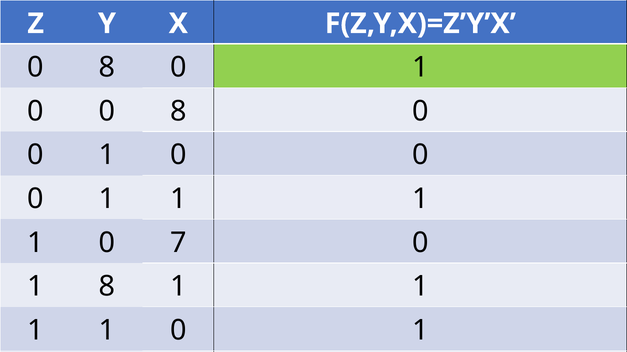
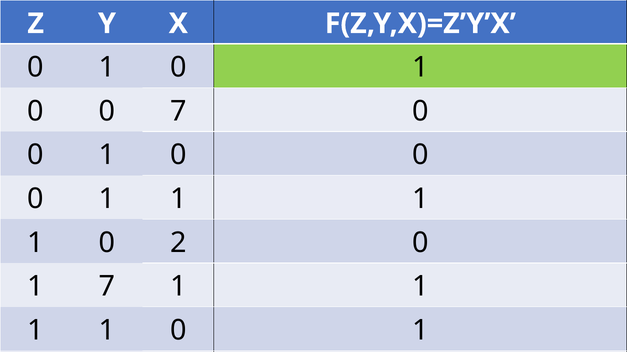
8: 8 -> 1 (107, 67)
0 0 8: 8 -> 7 (178, 111)
7: 7 -> 2 (178, 243)
1 8: 8 -> 7 (107, 287)
